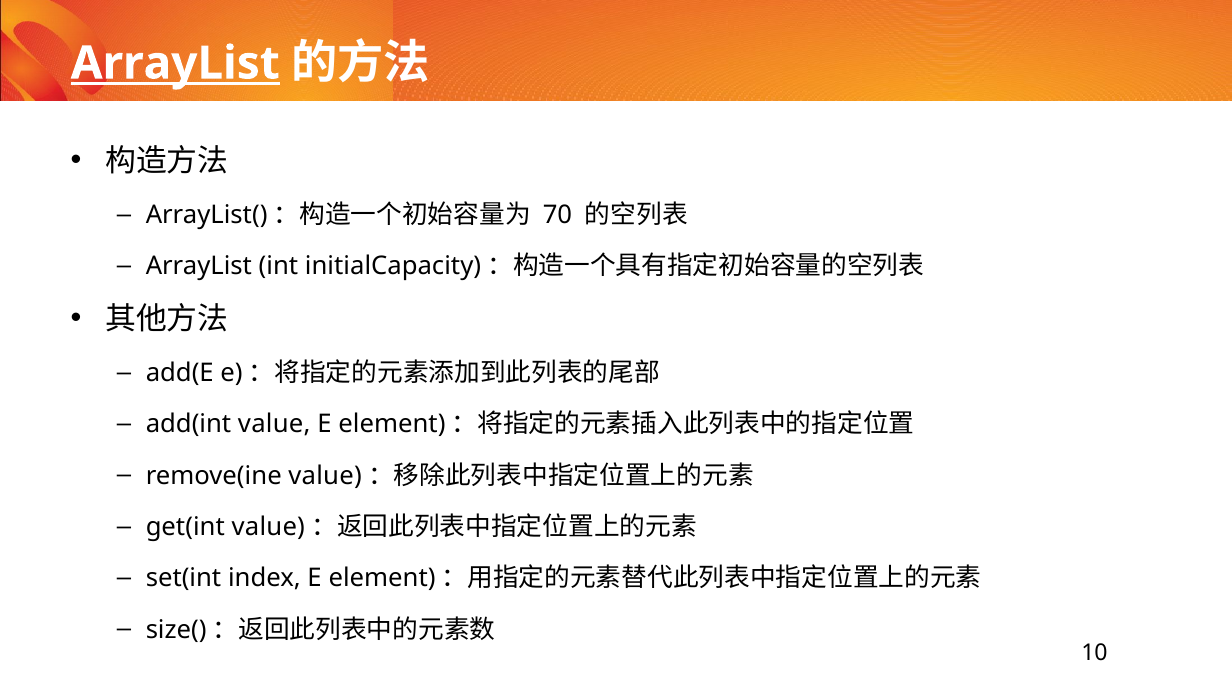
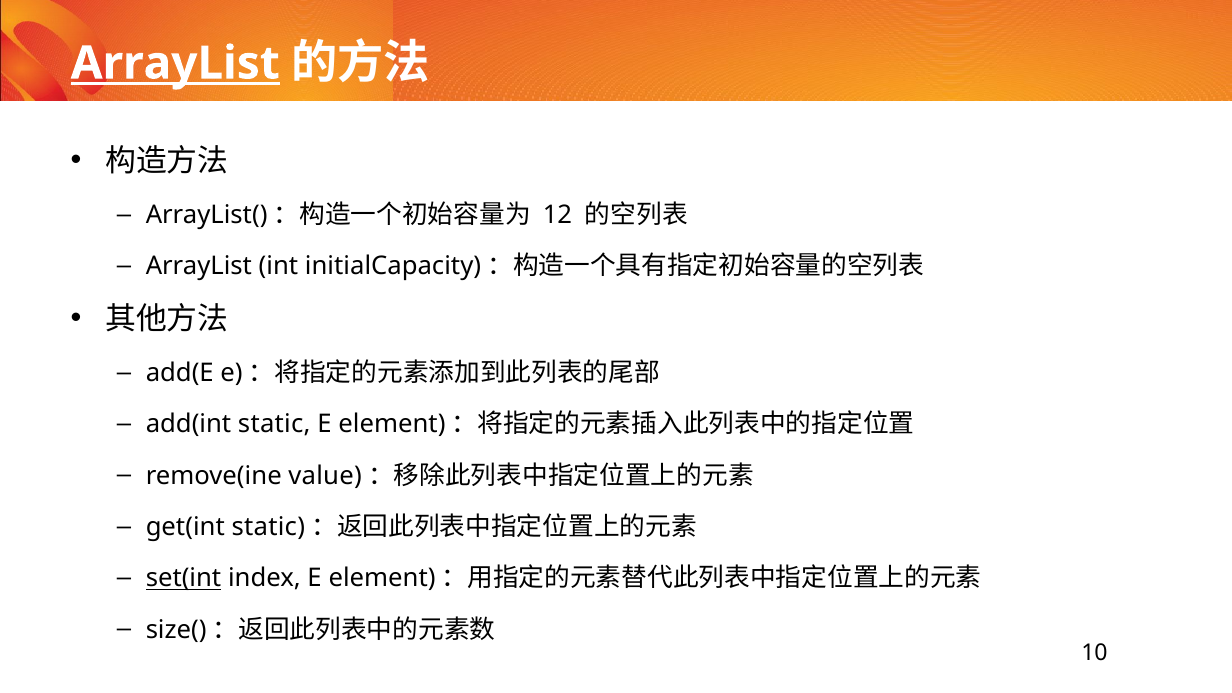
70: 70 -> 12 (557, 215)
add(int value: value -> static (274, 424)
get(int value: value -> static (268, 527)
set(int underline: none -> present (184, 578)
